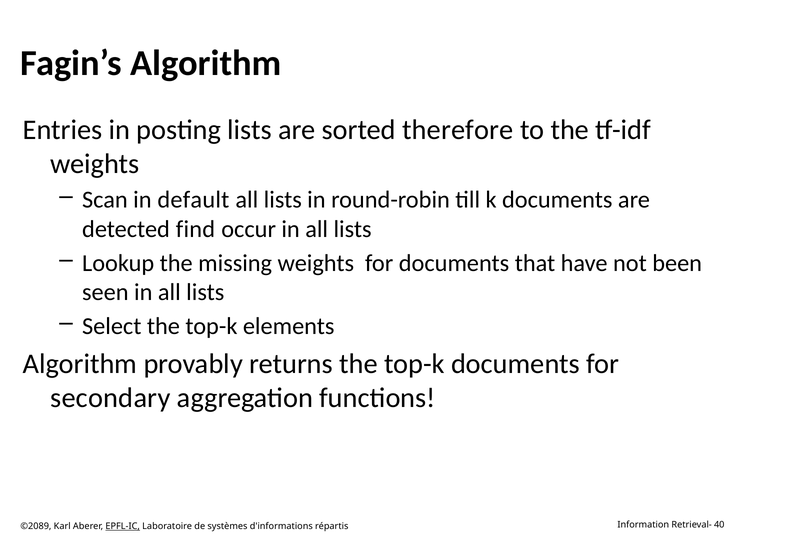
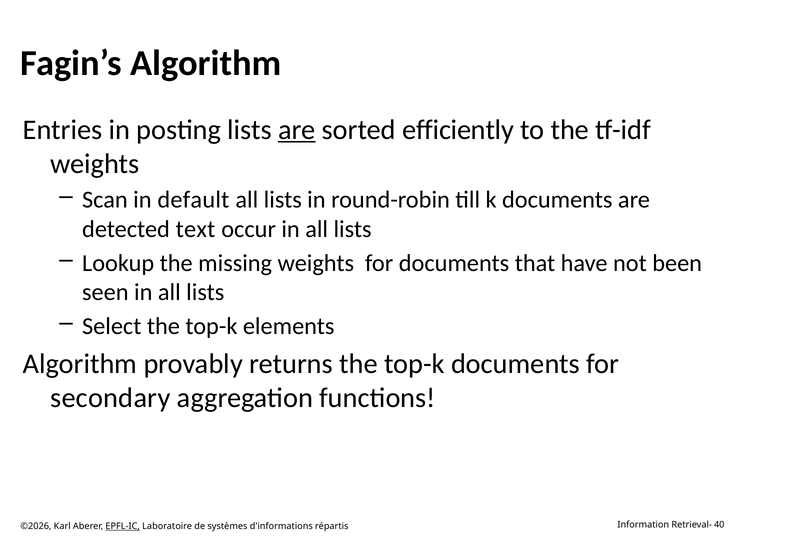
are underline: none -> present (297, 130)
therefore: therefore -> efficiently (458, 130)
find: find -> text (196, 229)
©2089: ©2089 -> ©2026 (36, 527)
